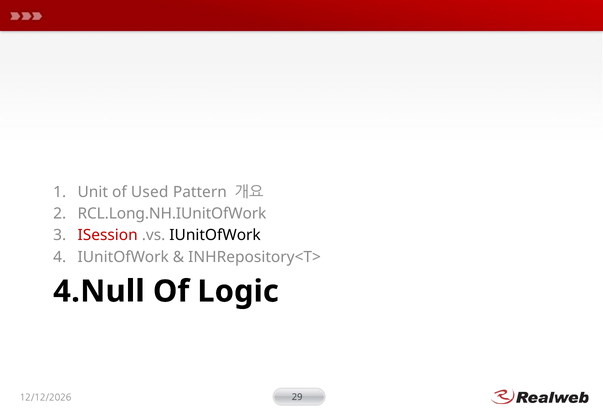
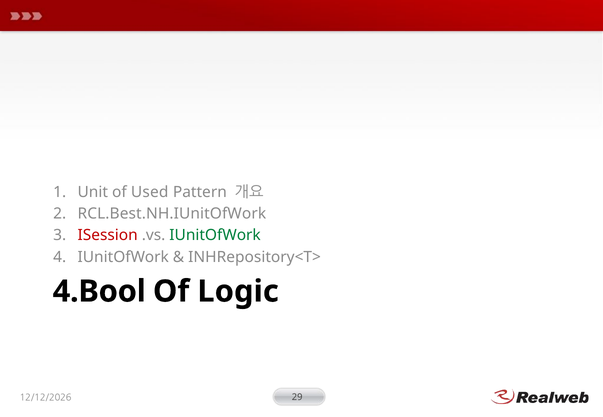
RCL.Long.NH.IUnitOfWork: RCL.Long.NH.IUnitOfWork -> RCL.Best.NH.IUnitOfWork (172, 214)
IUnitOfWork colour: black -> green (215, 236)
4.Null: 4.Null -> 4.Bool (99, 292)
